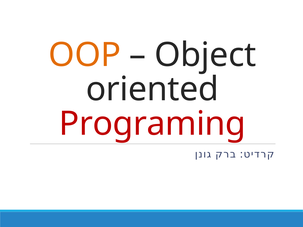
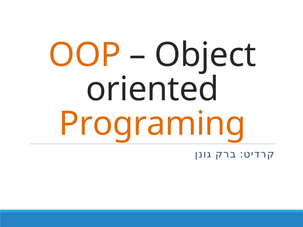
Programing colour: red -> orange (152, 124)
